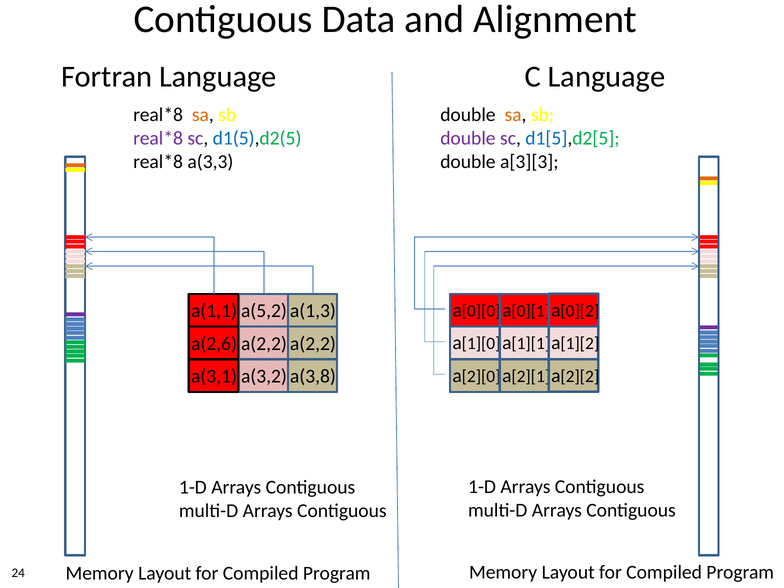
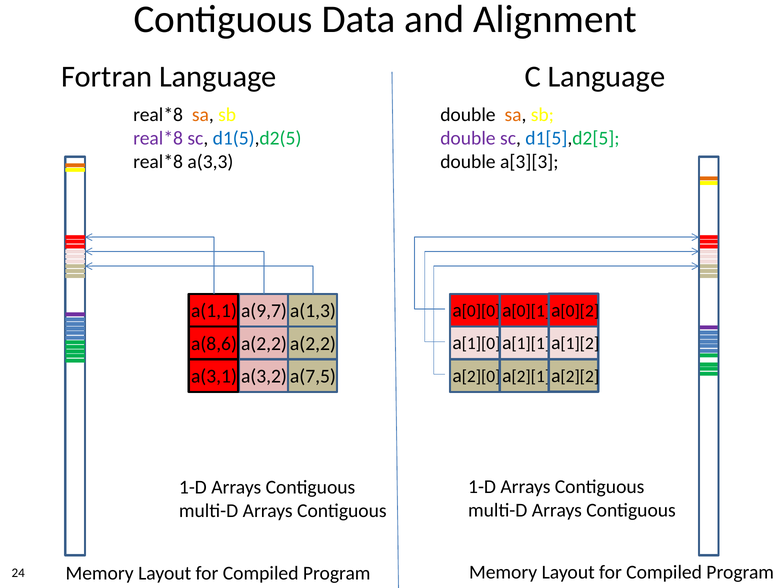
a(5,2: a(5,2 -> a(9,7 (264, 311)
a(2,6: a(2,6 -> a(8,6 (214, 344)
a(3,8: a(3,8 -> a(7,5 (313, 376)
